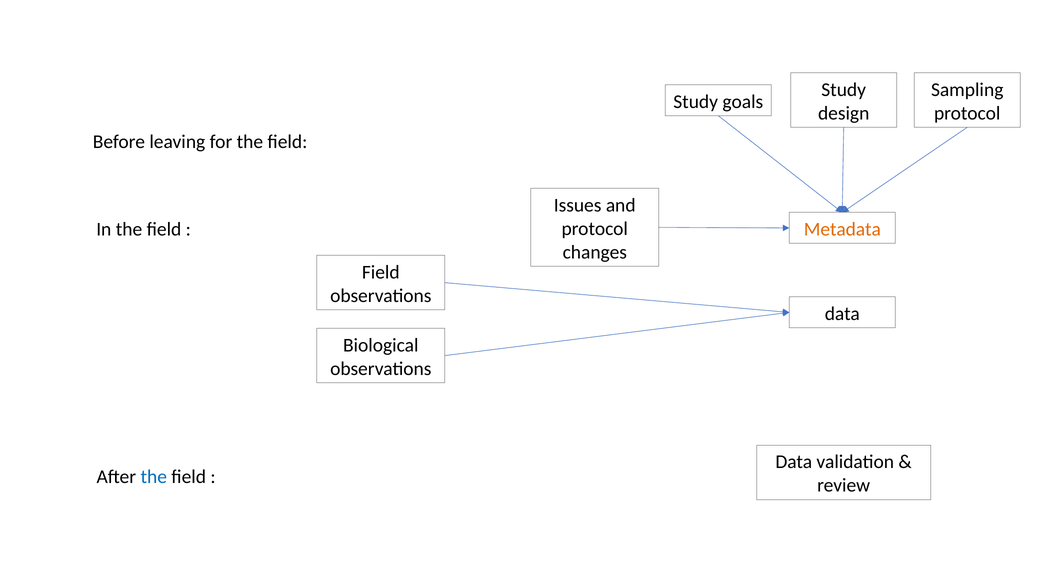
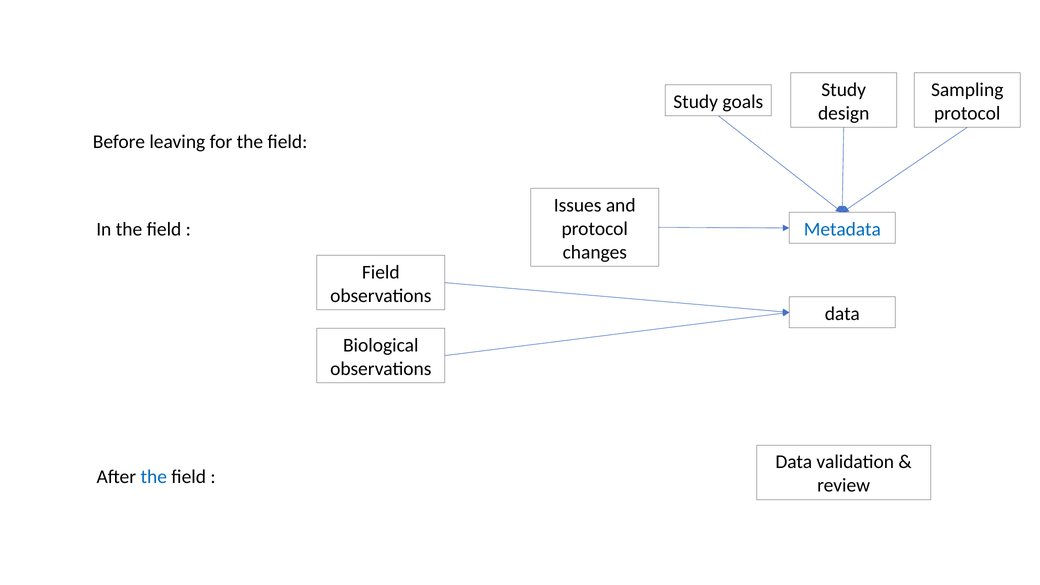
Metadata colour: orange -> blue (842, 229)
